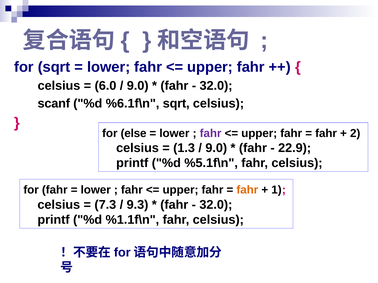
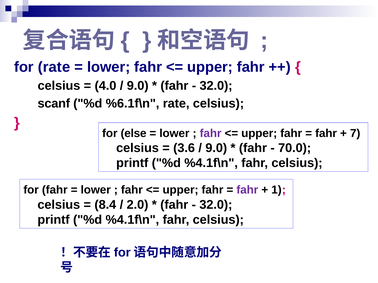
for sqrt: sqrt -> rate (54, 67)
6.0: 6.0 -> 4.0 (106, 86)
%6.1f\n sqrt: sqrt -> rate (176, 104)
2: 2 -> 7 (355, 133)
1.3: 1.3 -> 3.6 (184, 148)
22.9: 22.9 -> 70.0 (295, 148)
%5.1f\n: %5.1f\n -> %4.1f\n (211, 163)
fahr colour: orange -> purple (247, 190)
7.3: 7.3 -> 8.4 (105, 205)
9.3: 9.3 -> 2.0 (138, 205)
%1.1f\n: %1.1f\n -> %4.1f\n (132, 220)
